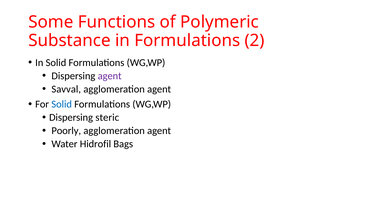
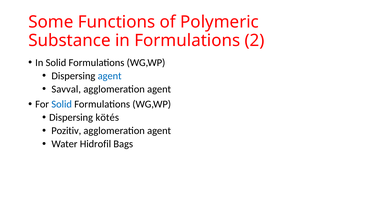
agent colour: purple -> blue (110, 76)
steric: steric -> kötés (107, 117)
Poorly: Poorly -> Pozitiv (66, 131)
